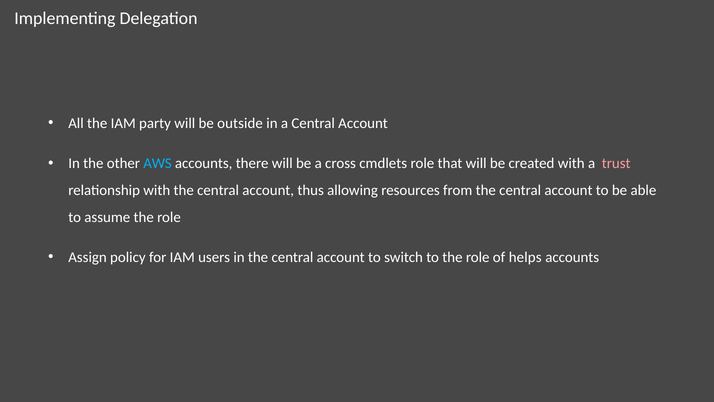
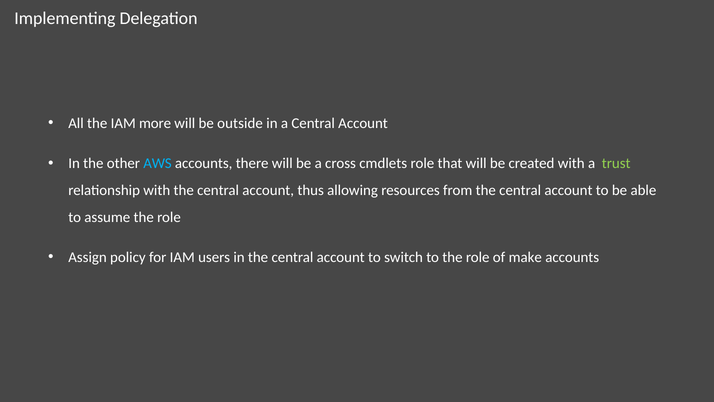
party: party -> more (155, 123)
trust colour: pink -> light green (616, 163)
helps: helps -> make (525, 257)
